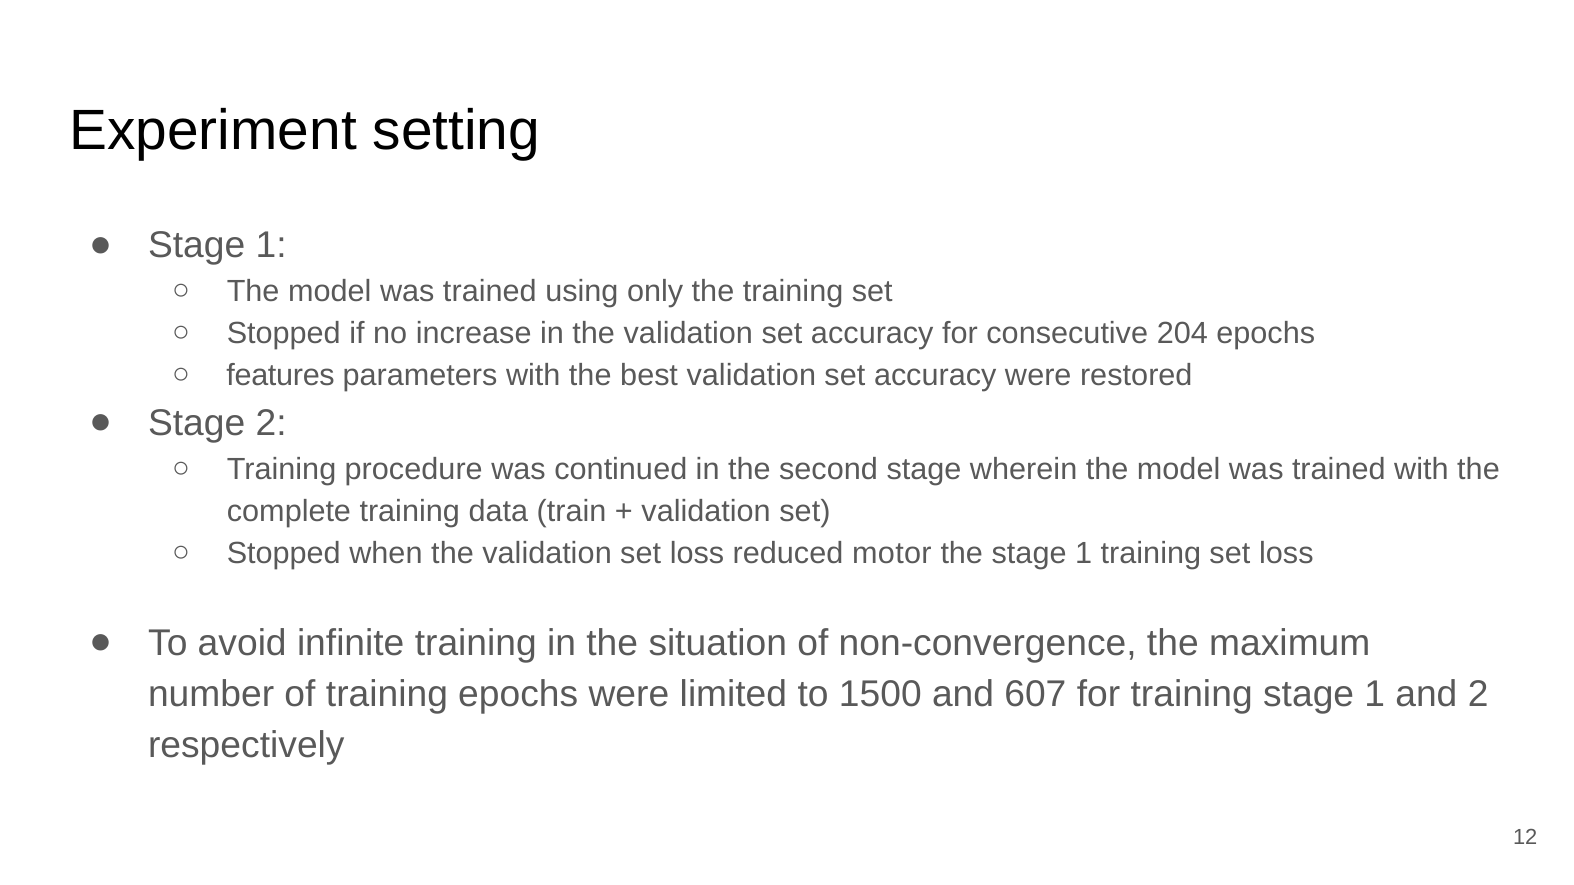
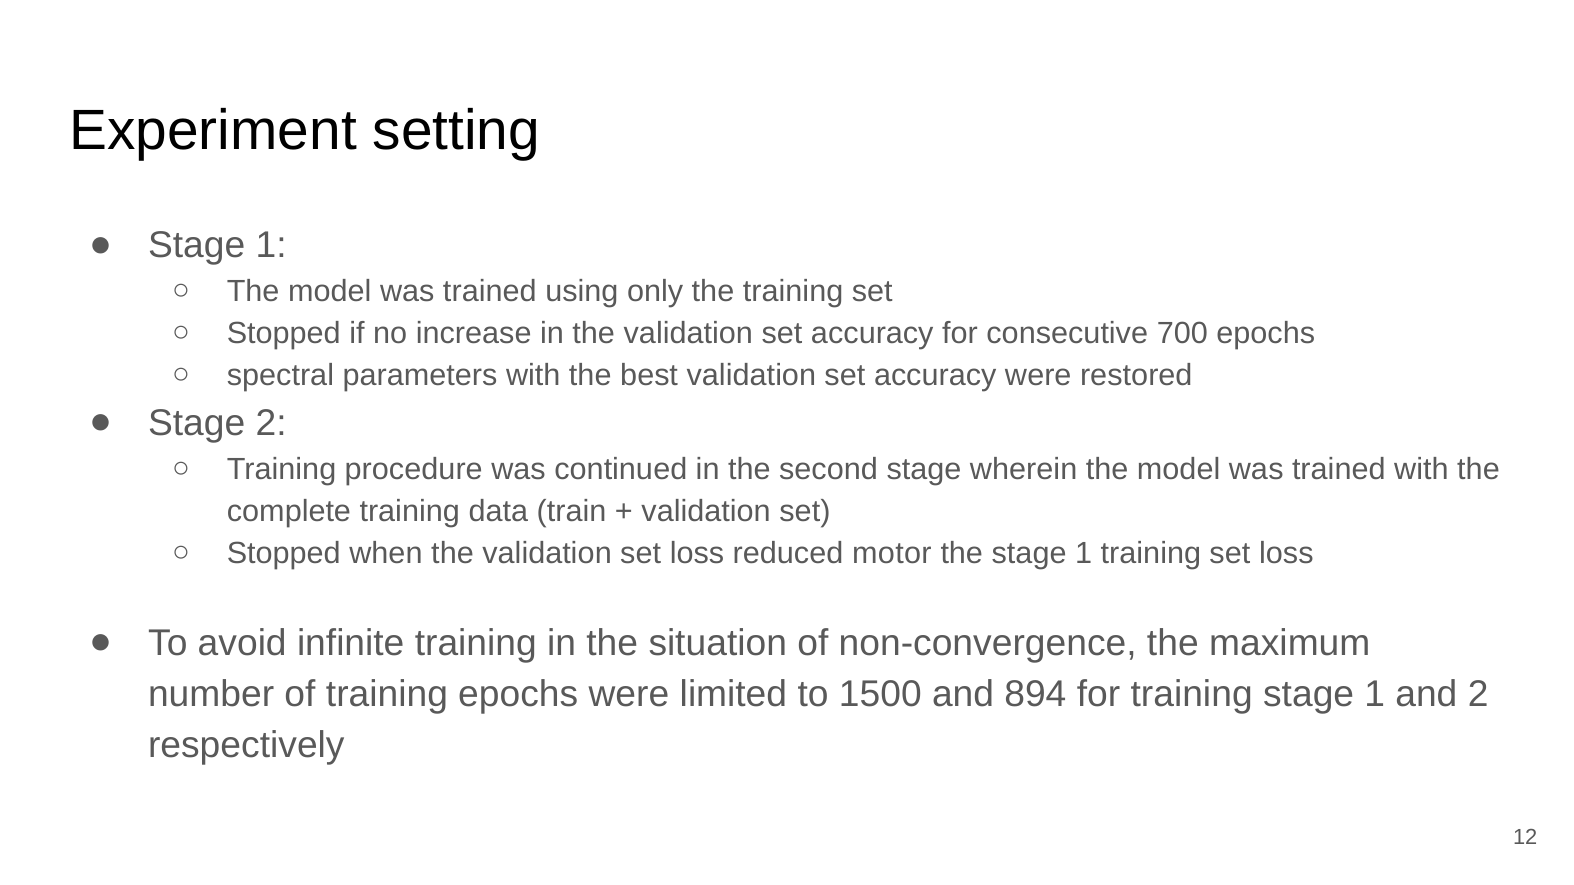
204: 204 -> 700 (1182, 334)
features: features -> spectral (280, 376)
607: 607 -> 894 (1035, 695)
